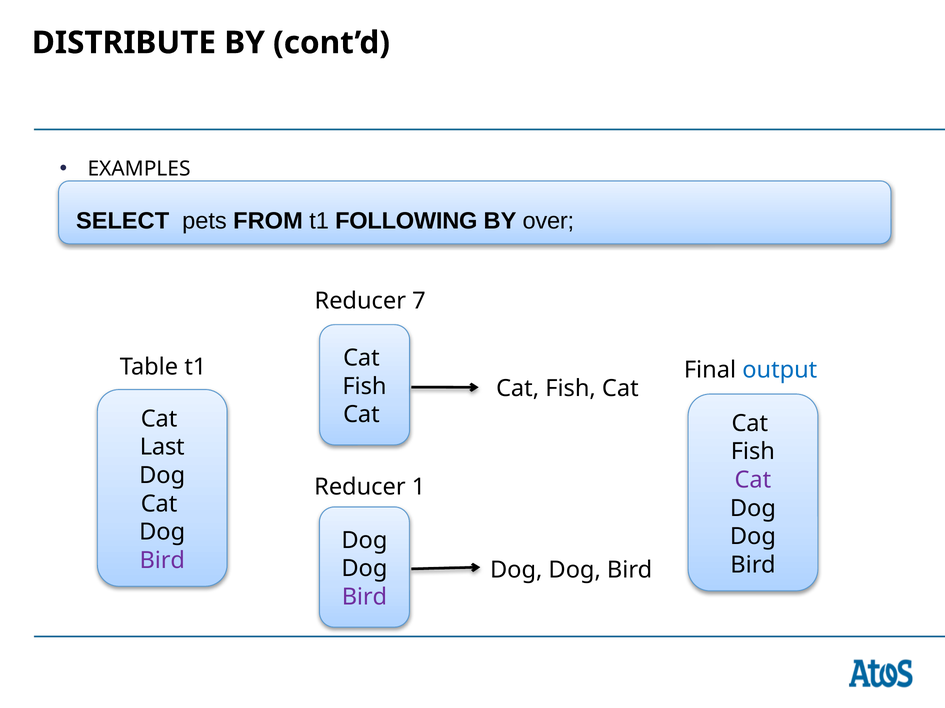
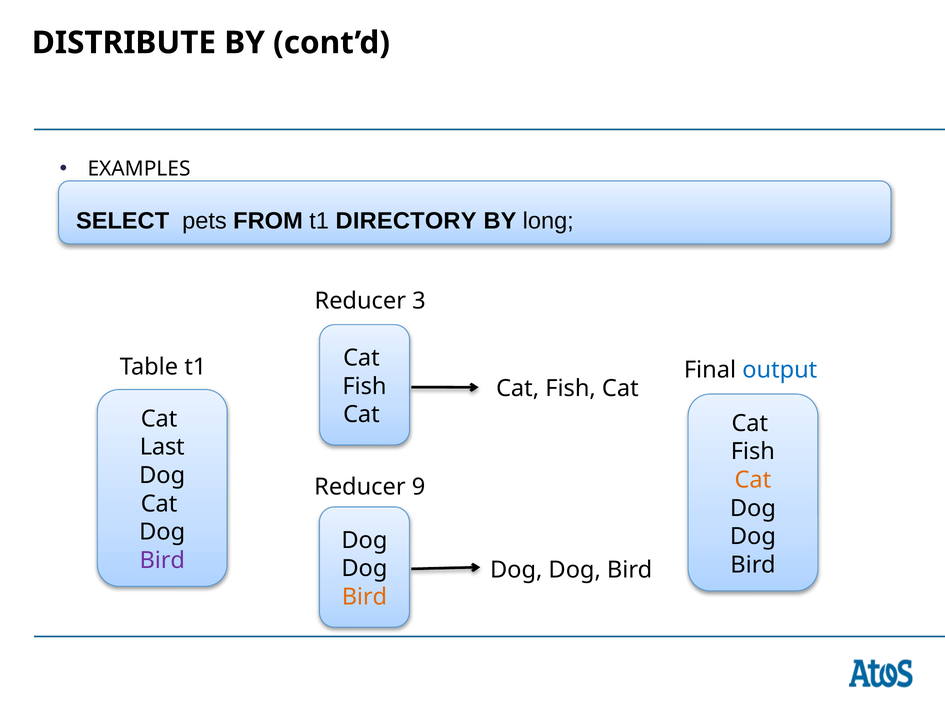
FOLLOWING: FOLLOWING -> DIRECTORY (406, 221)
over: over -> long (548, 221)
7: 7 -> 3 (419, 301)
Cat colour: purple -> orange (753, 480)
1: 1 -> 9 (419, 487)
Bird colour: purple -> orange (364, 598)
